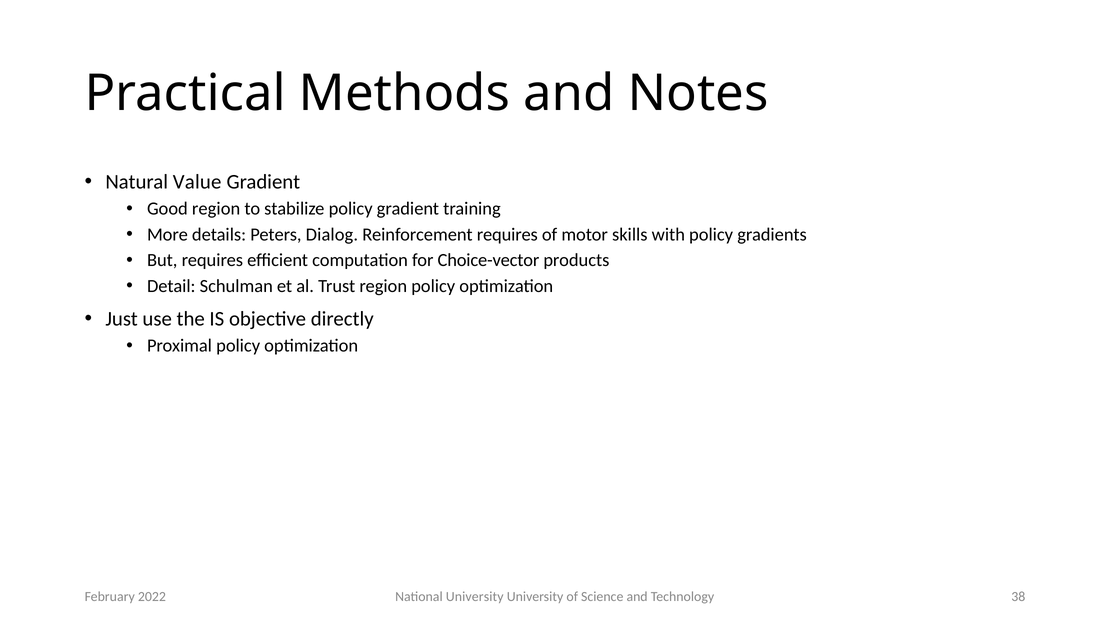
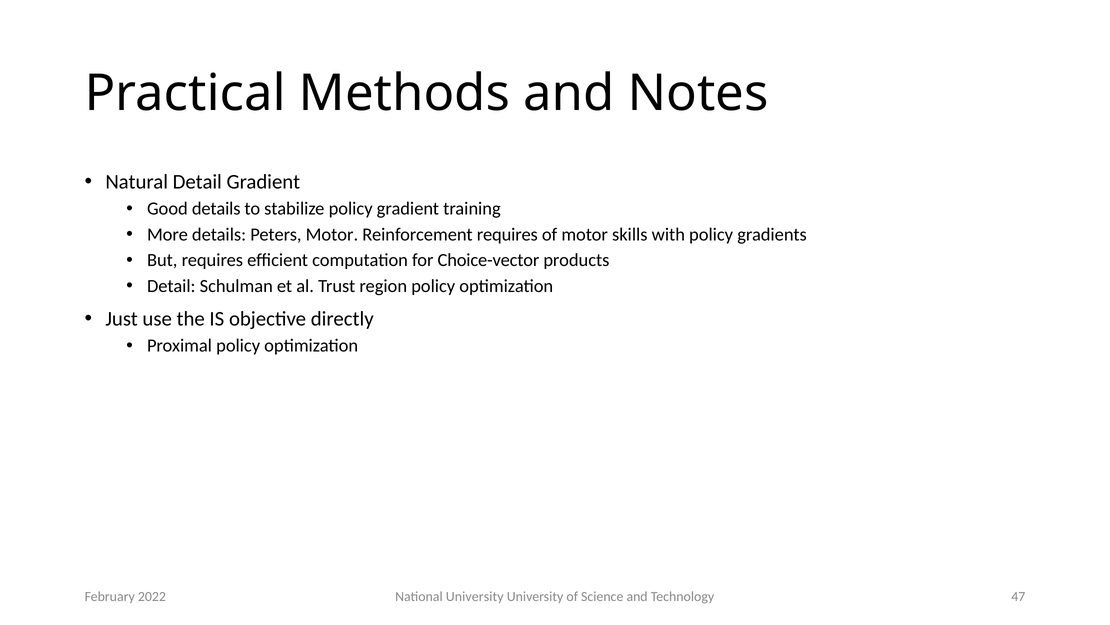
Natural Value: Value -> Detail (197, 181)
Good region: region -> details (216, 208)
Peters Dialog: Dialog -> Motor (332, 234)
38: 38 -> 47 (1018, 596)
